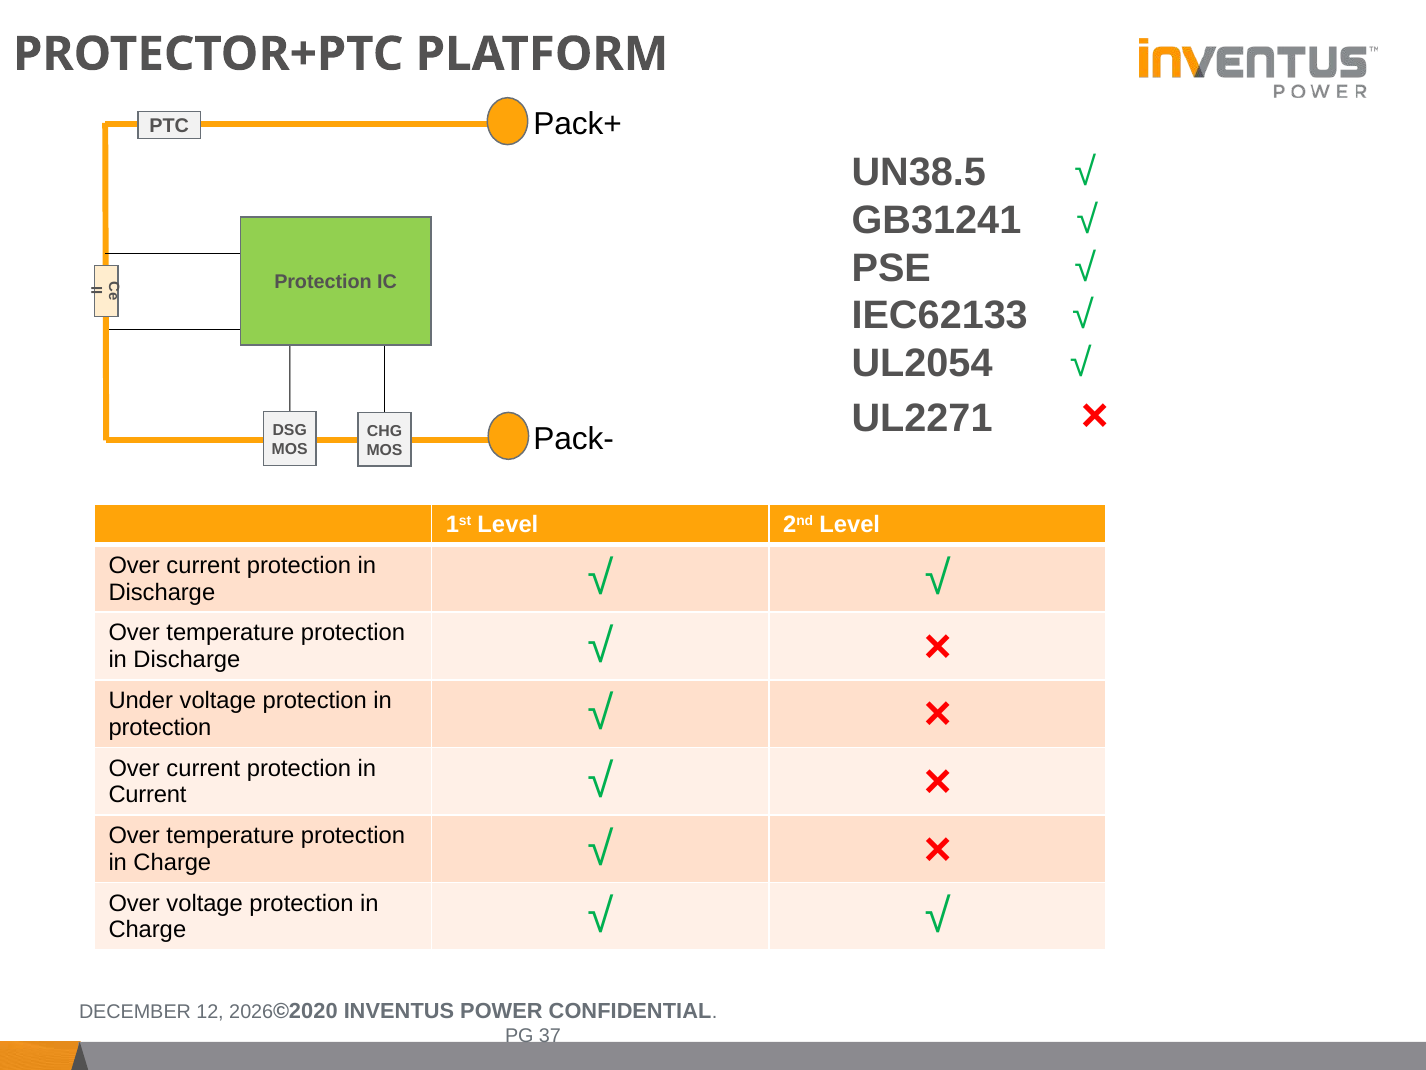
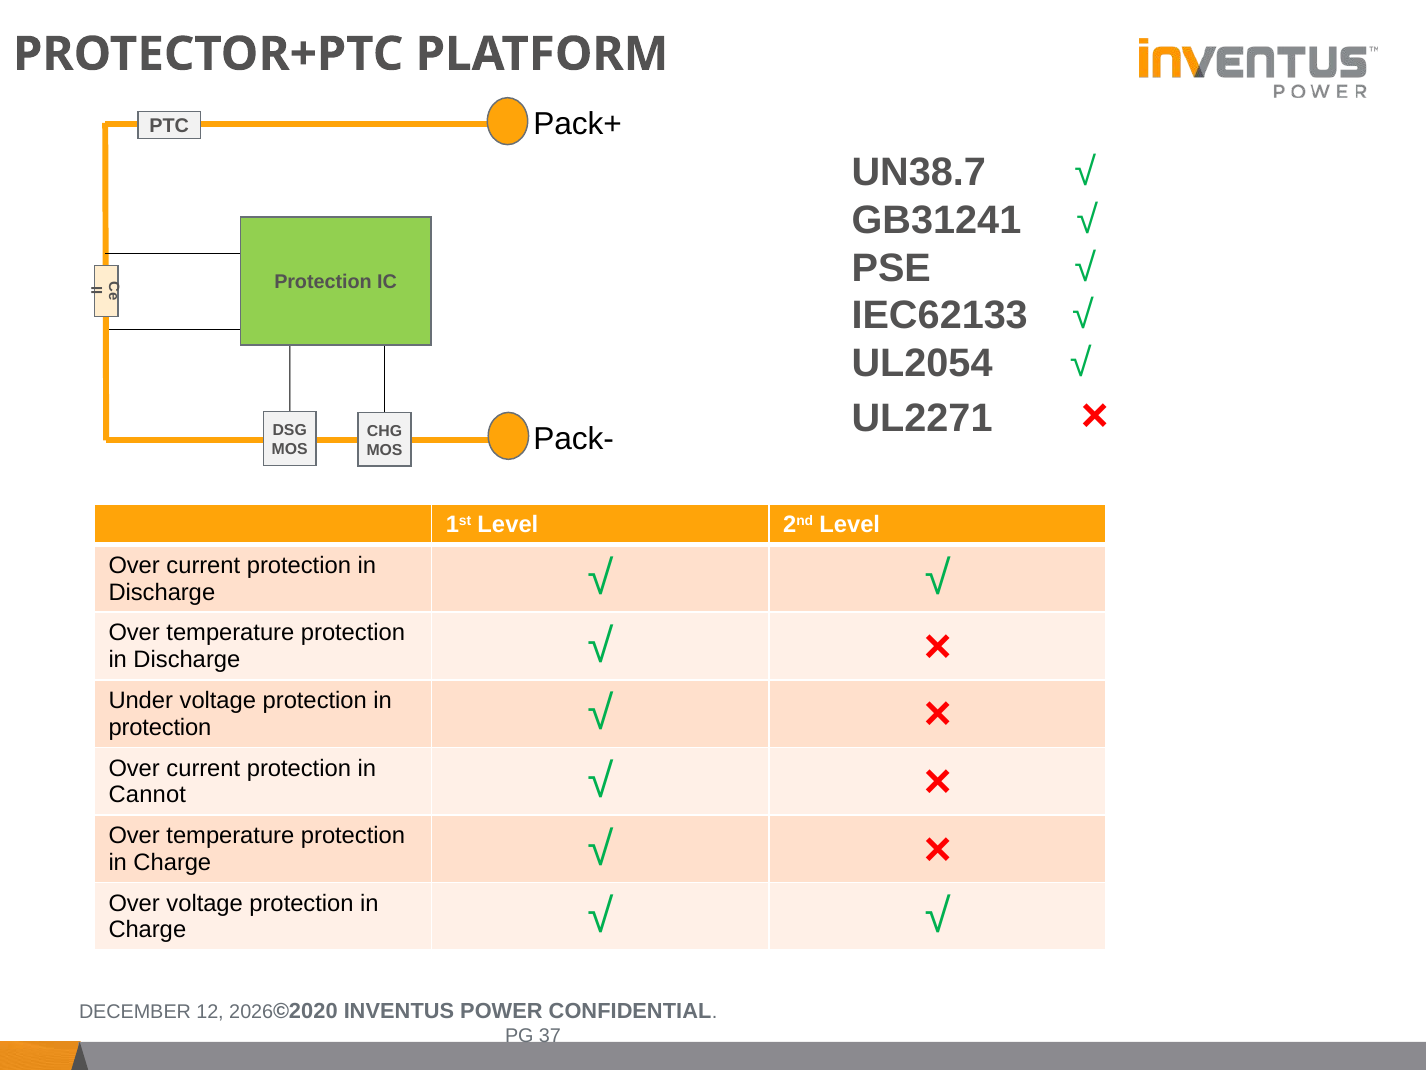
UN38.5: UN38.5 -> UN38.7 (919, 173)
Current: Current -> Cannot (147, 795)
